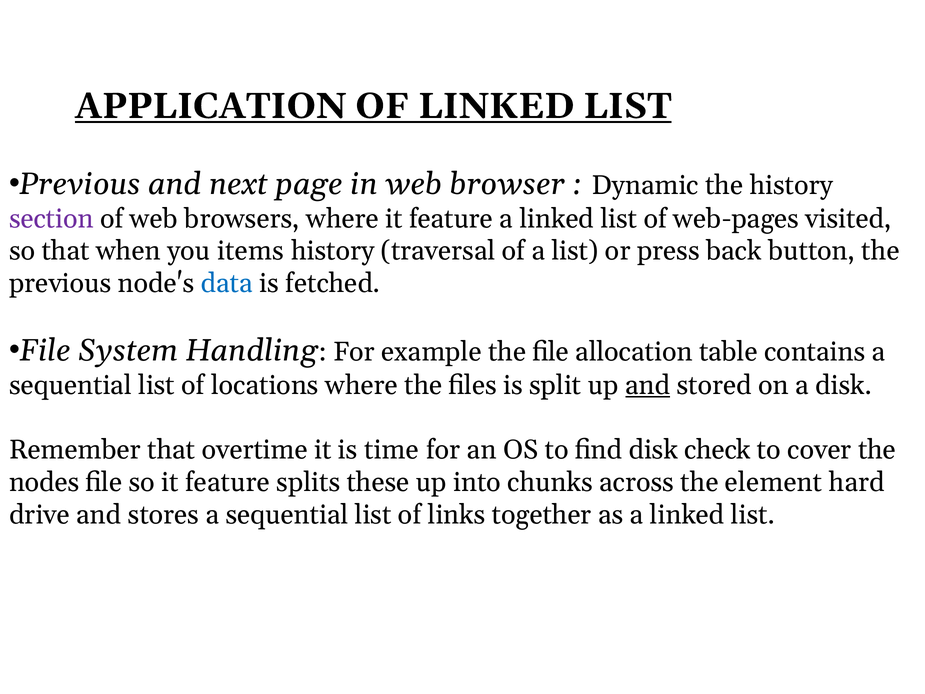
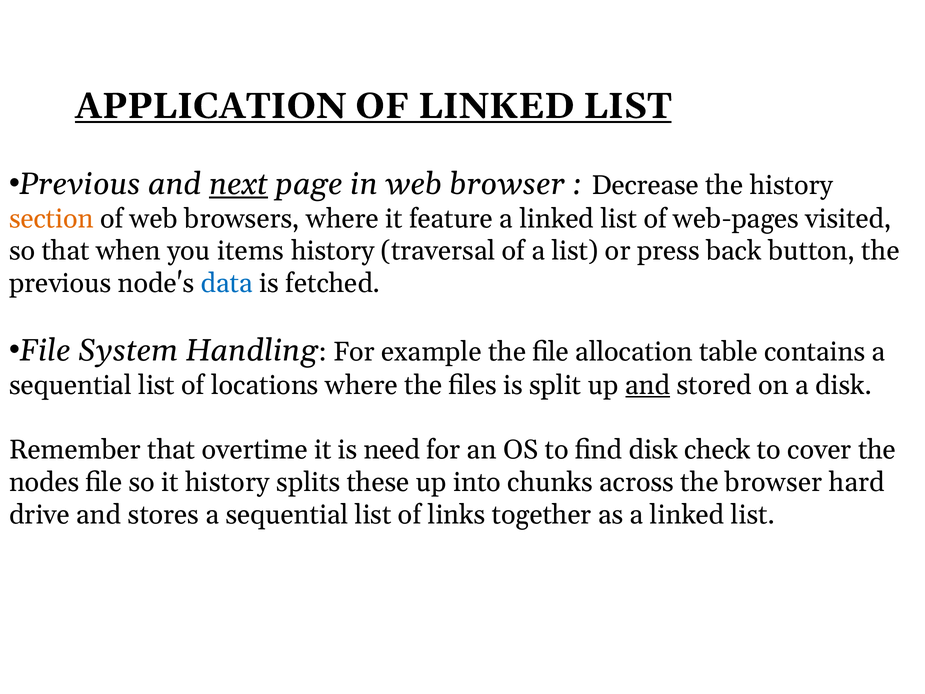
next underline: none -> present (238, 184)
Dynamic: Dynamic -> Decrease (645, 185)
section colour: purple -> orange (51, 219)
time: time -> need (392, 450)
so it feature: feature -> history (227, 482)
the element: element -> browser (774, 482)
